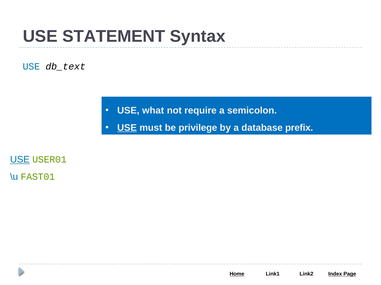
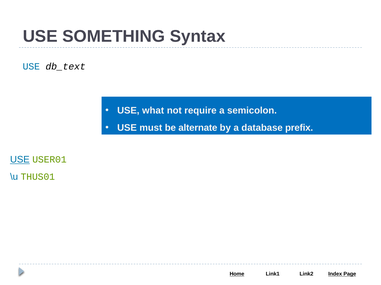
STATEMENT: STATEMENT -> SOMETHING (114, 37)
USE underline: present -> none (127, 128)
privilege: privilege -> alternate (198, 128)
FAST01: FAST01 -> THUS01 (38, 177)
